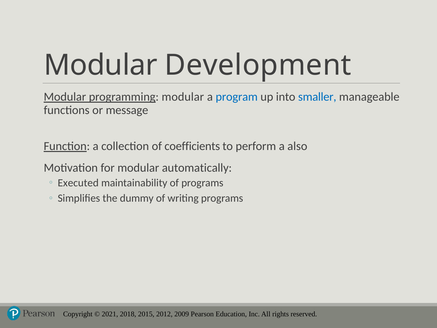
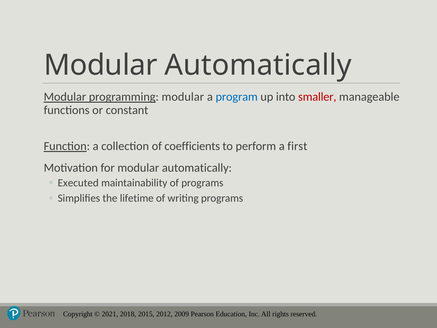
Development: Development -> Automatically (258, 65)
smaller colour: blue -> red (317, 97)
message: message -> constant (127, 110)
also: also -> first (297, 146)
dummy: dummy -> lifetime (137, 198)
